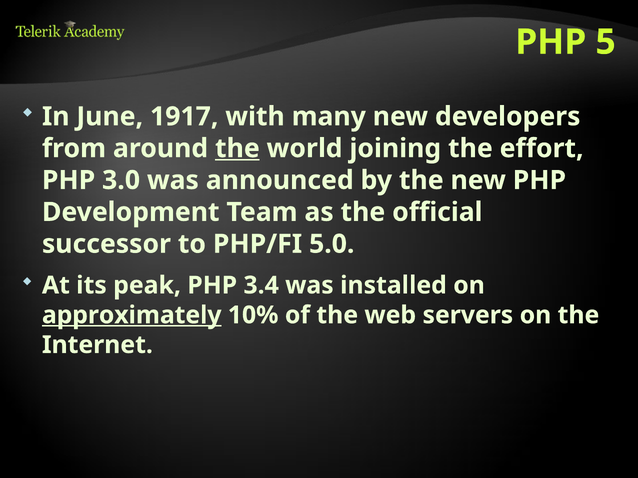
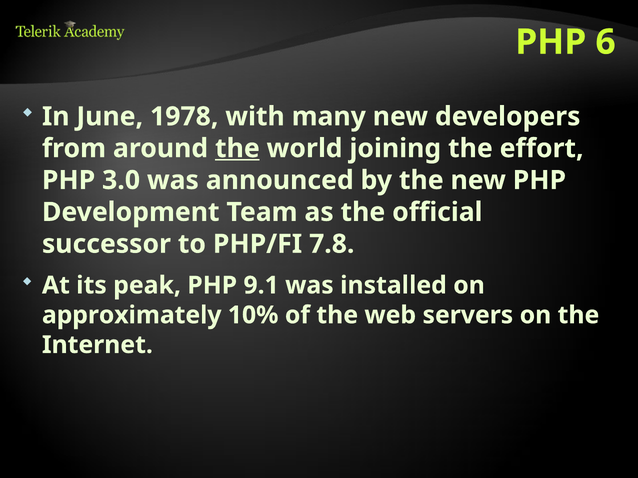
5: 5 -> 6 (606, 42)
1917: 1917 -> 1978 (184, 117)
5.0: 5.0 -> 7.8 (332, 244)
3.4: 3.4 -> 9.1 (261, 286)
approximately underline: present -> none (132, 315)
